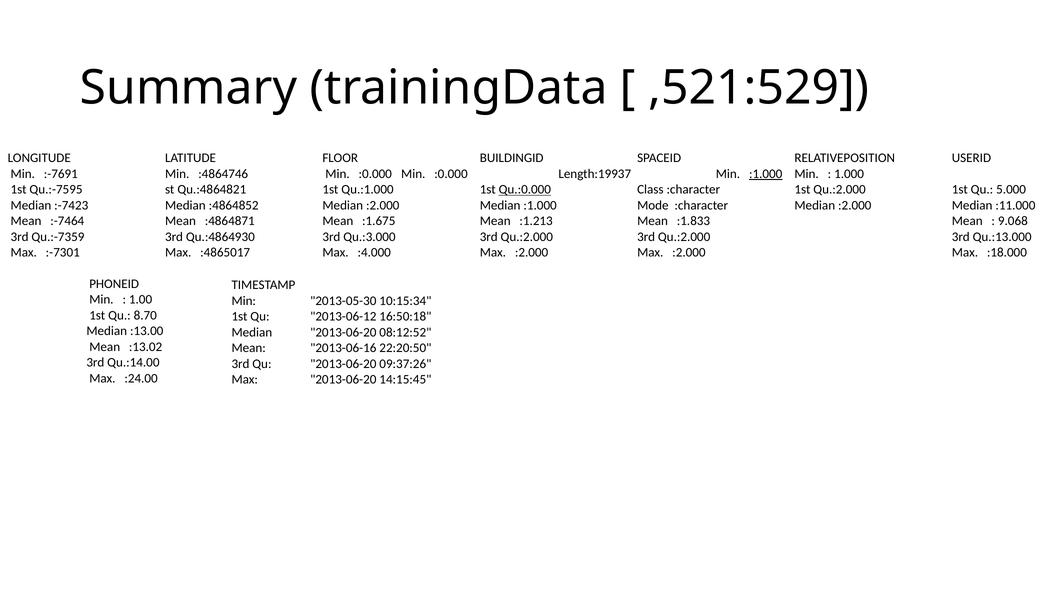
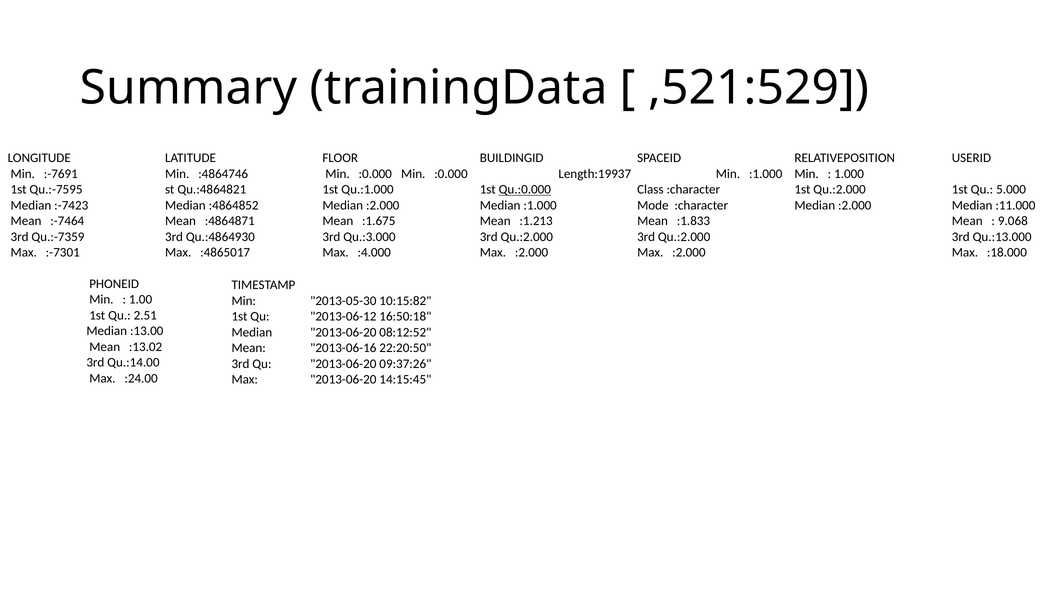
:1.000 underline: present -> none (766, 174)
10:15:34: 10:15:34 -> 10:15:82 (405, 301)
8.70: 8.70 -> 2.51 (145, 315)
